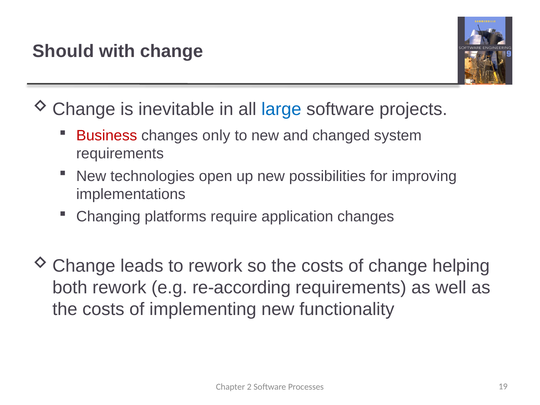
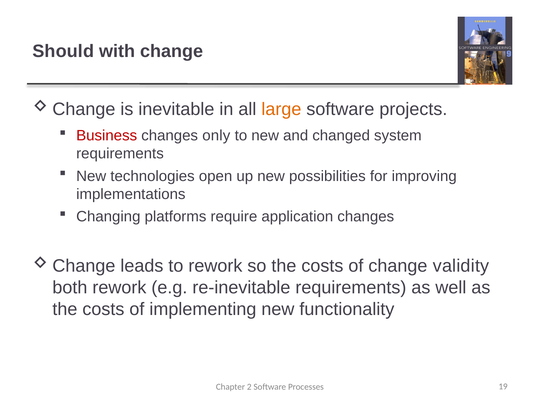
large colour: blue -> orange (282, 109)
helping: helping -> validity (461, 266)
re-according: re-according -> re-inevitable (242, 288)
